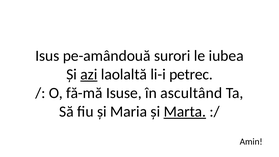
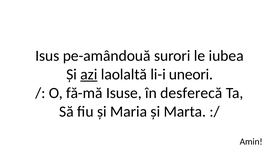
petrec: petrec -> uneori (191, 74)
ascultând: ascultând -> desferecă (191, 93)
Marta underline: present -> none (185, 112)
